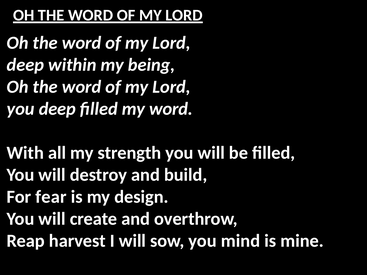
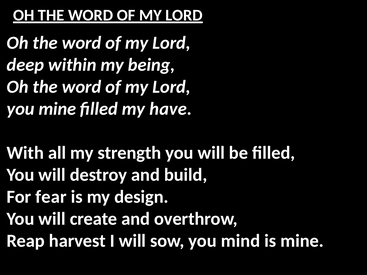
you deep: deep -> mine (57, 109)
my word: word -> have (171, 109)
